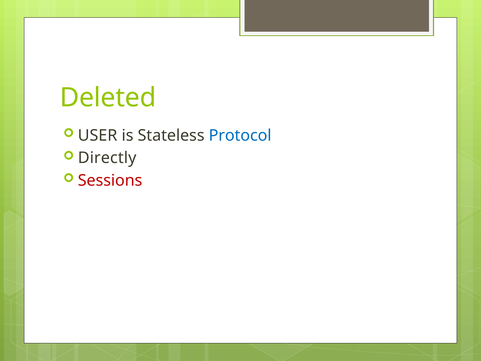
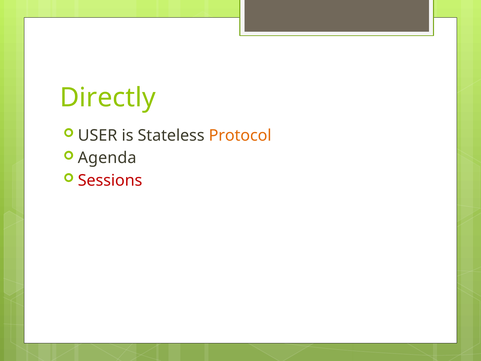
Deleted: Deleted -> Directly (108, 98)
Protocol colour: blue -> orange (240, 135)
Directly: Directly -> Agenda (107, 158)
